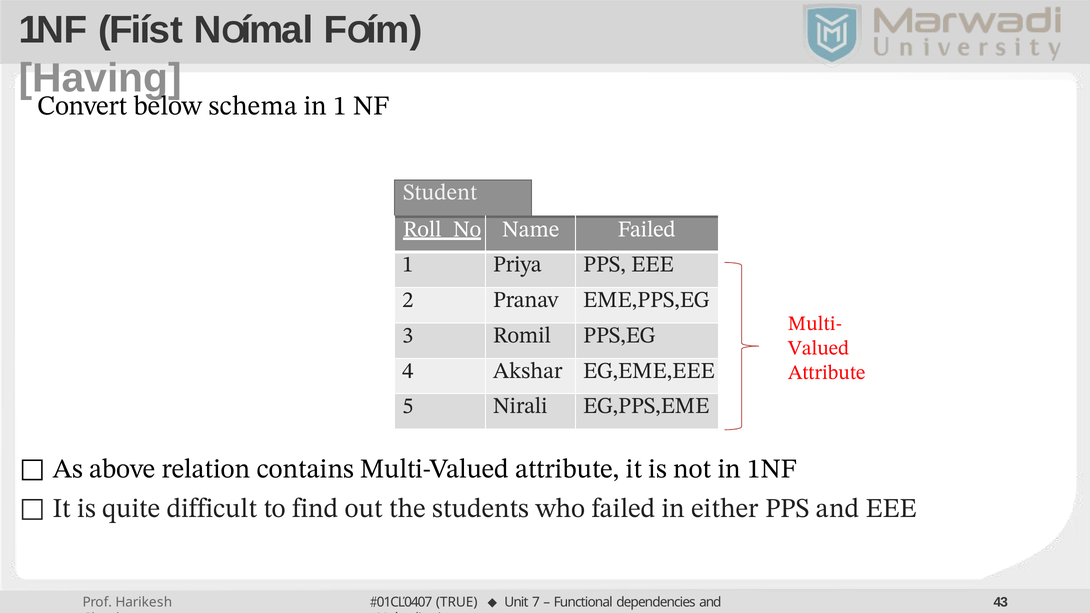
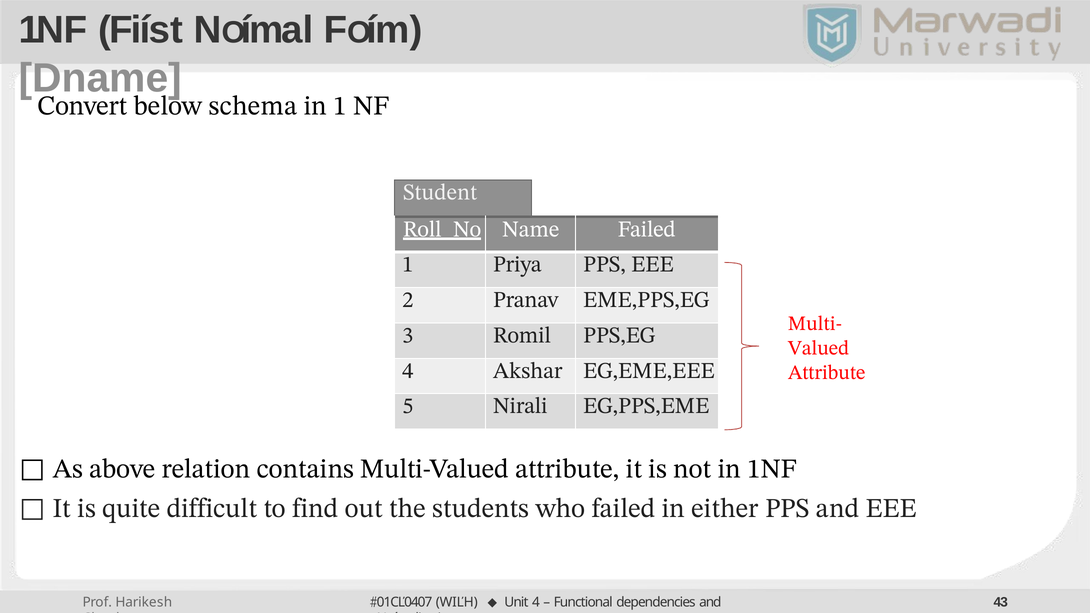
Having: Having -> Dname (100, 78)
TRUE: TRUE -> WIĽH (457, 602)
Unit 7: 7 -> 4 (536, 602)
